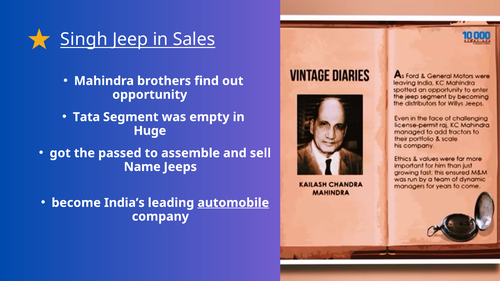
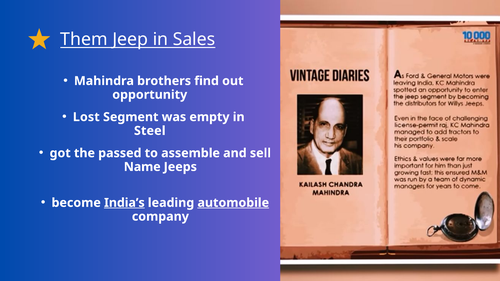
Singh: Singh -> Them (84, 40)
Tata: Tata -> Lost (86, 117)
Huge: Huge -> Steel (150, 131)
India’s underline: none -> present (124, 203)
